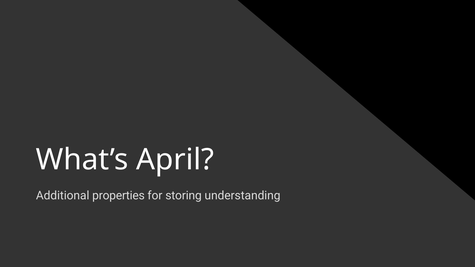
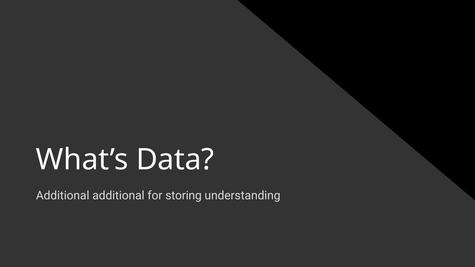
April: April -> Data (175, 160)
Additional properties: properties -> additional (118, 196)
